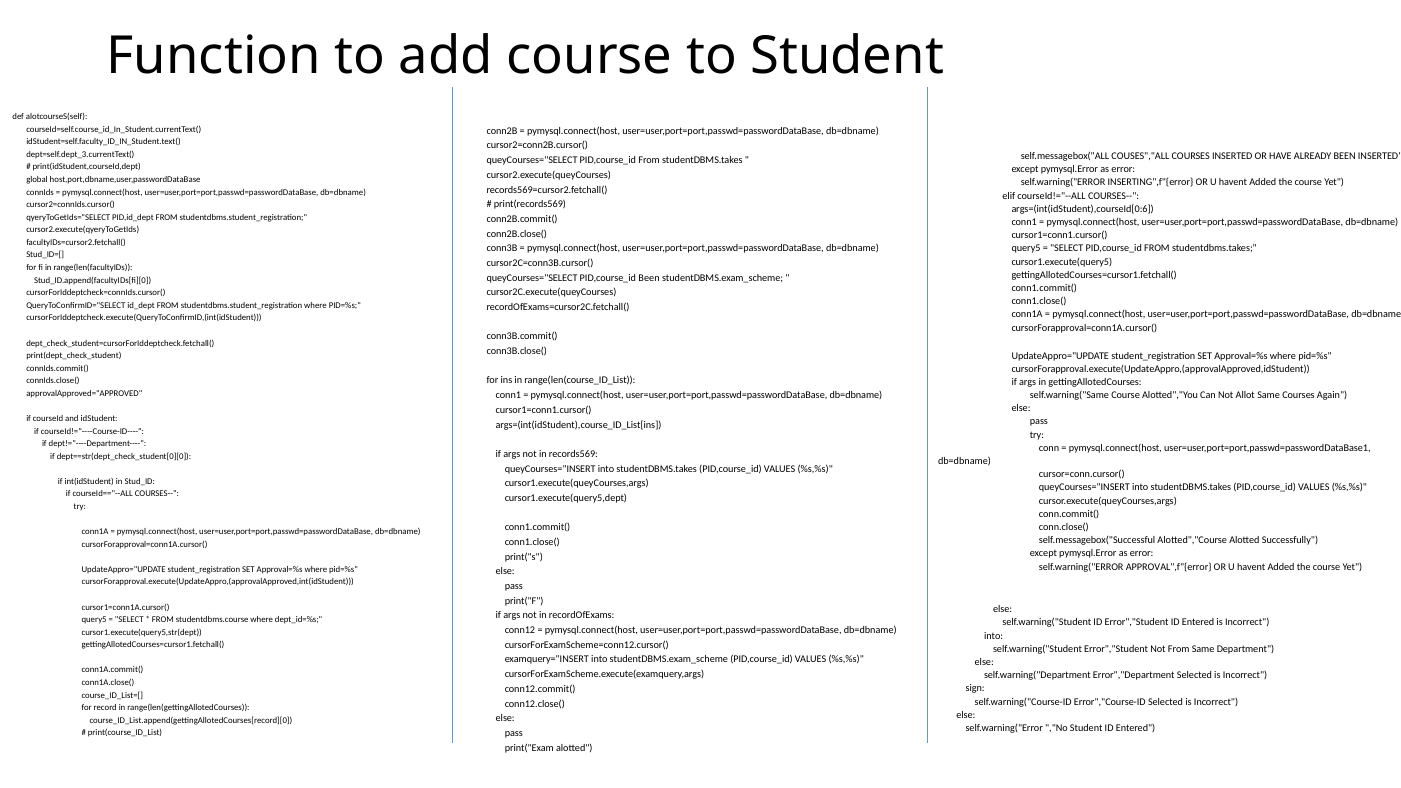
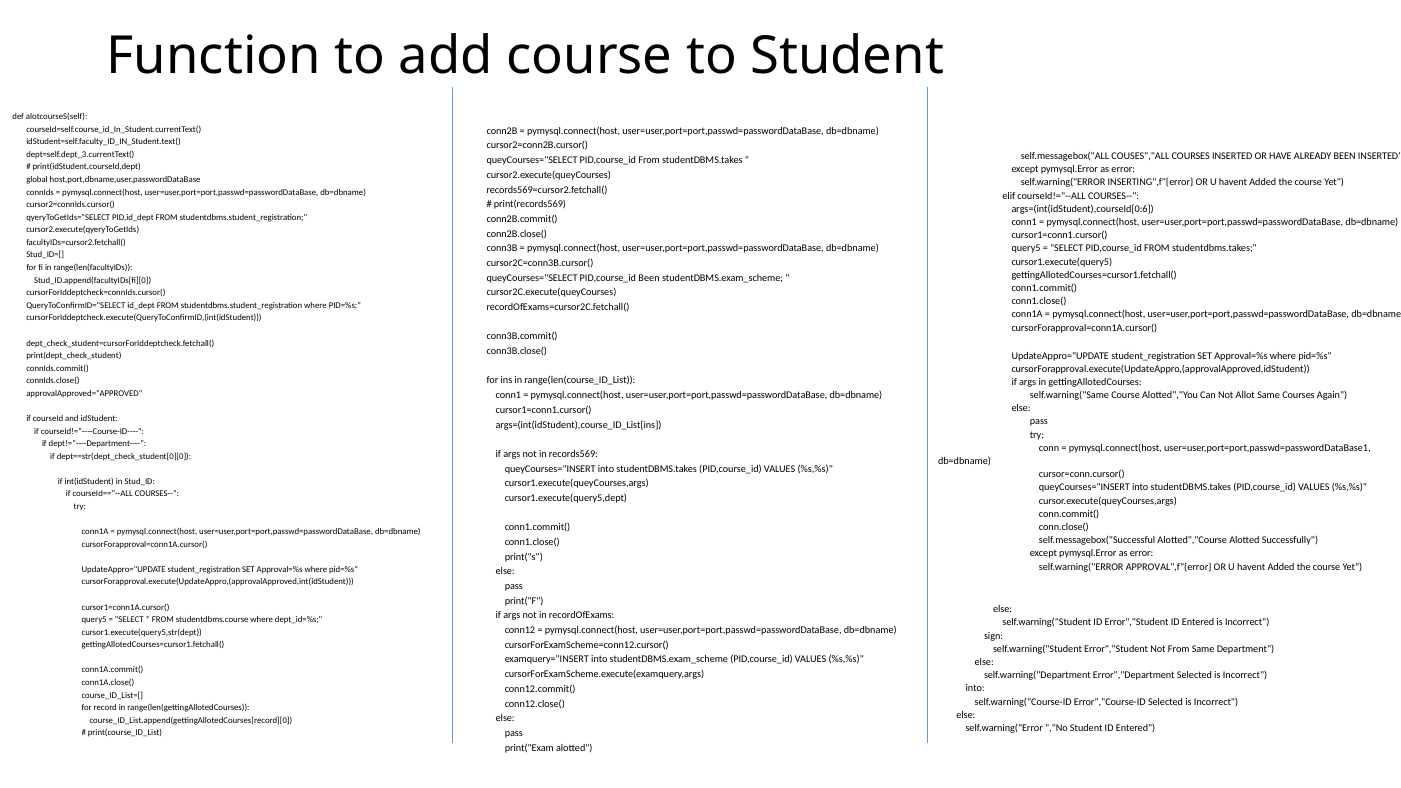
into: into -> sign (994, 636)
sign: sign -> into (975, 689)
